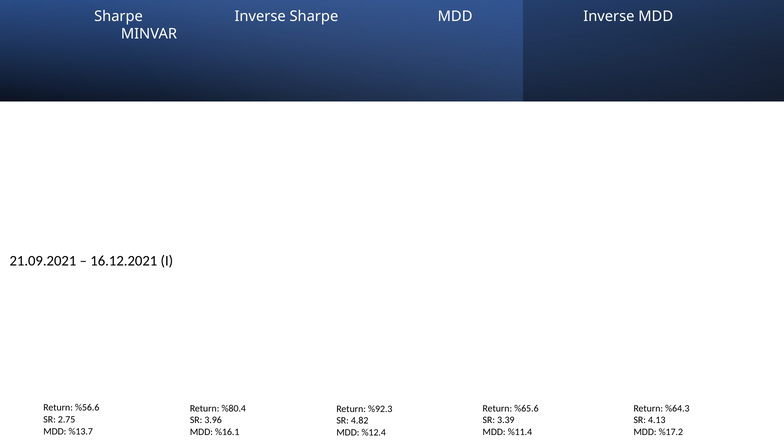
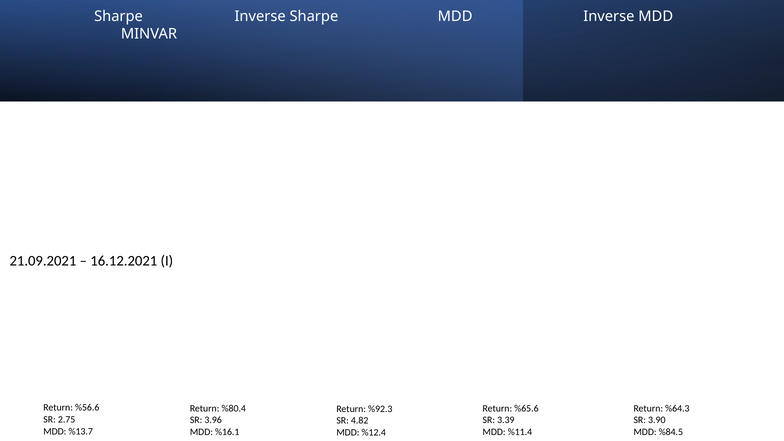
4.13: 4.13 -> 3.90 (657, 420)
%17.2: %17.2 -> %84.5 (671, 432)
